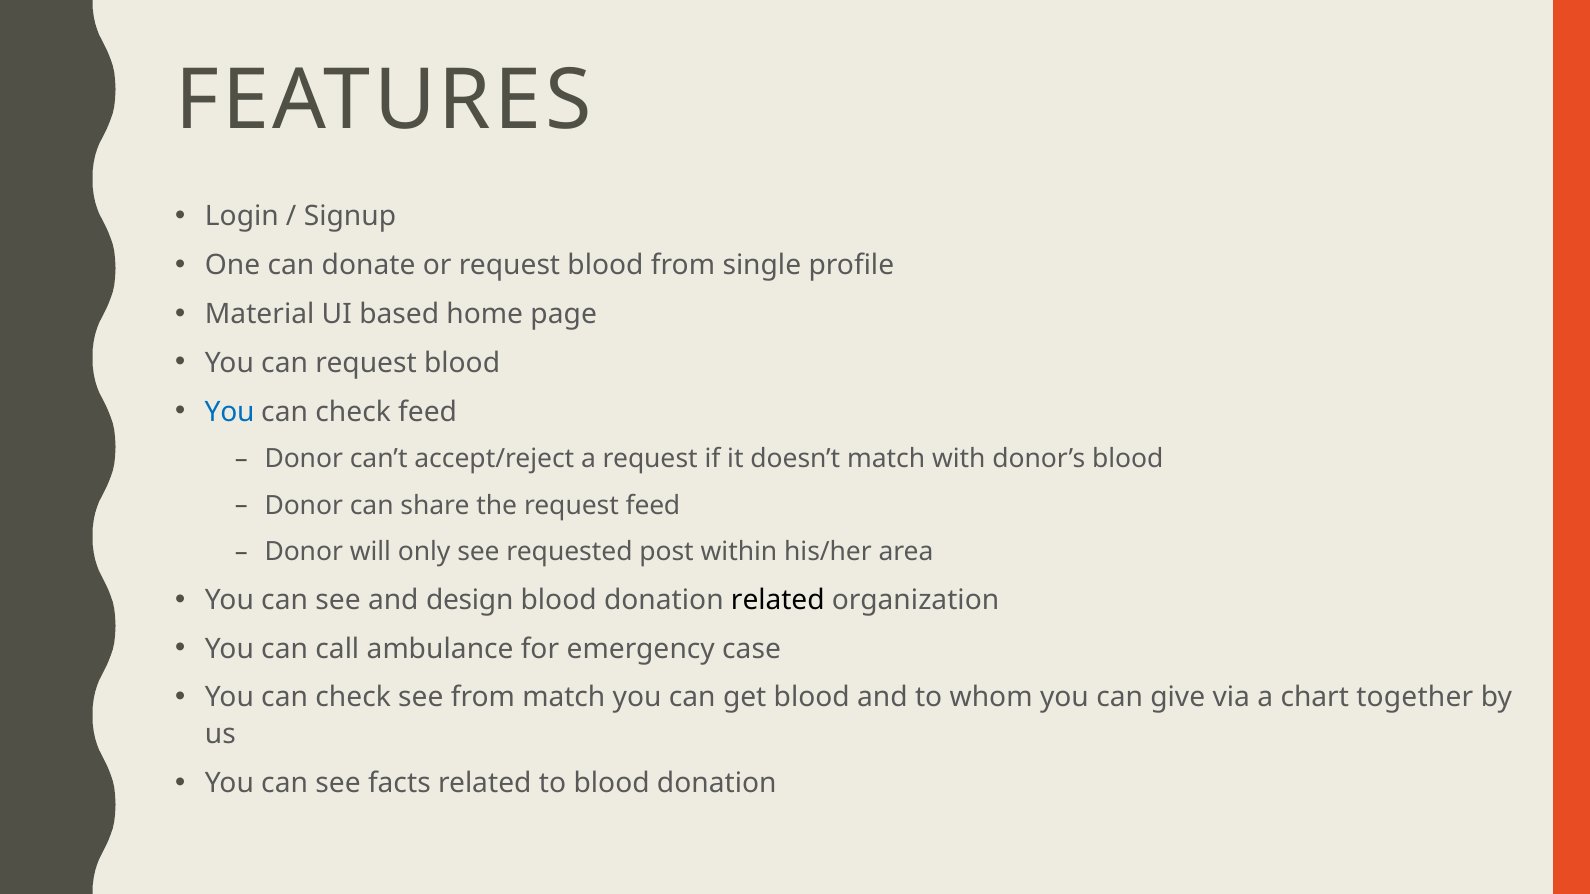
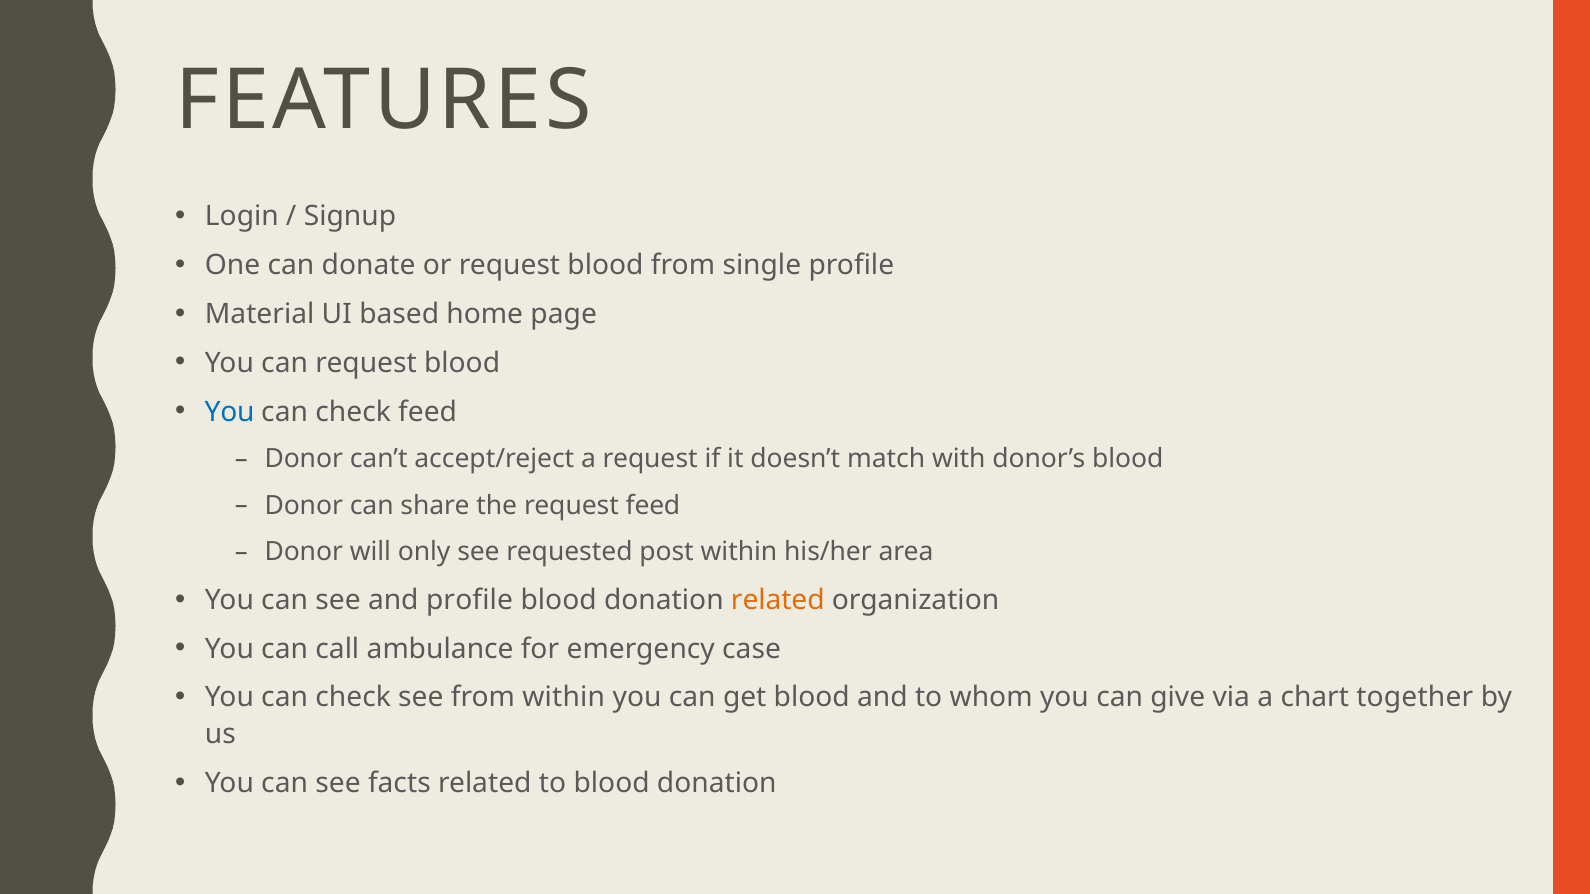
and design: design -> profile (470, 600)
related colour: black -> orange (778, 600)
from match: match -> within (564, 698)
